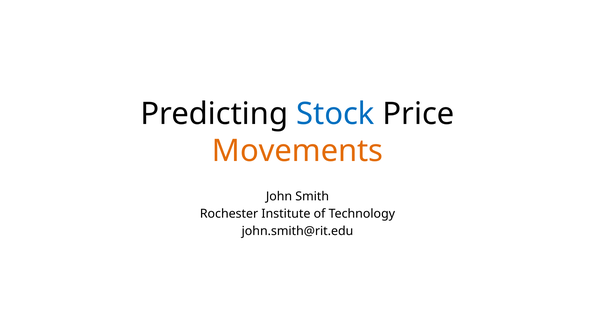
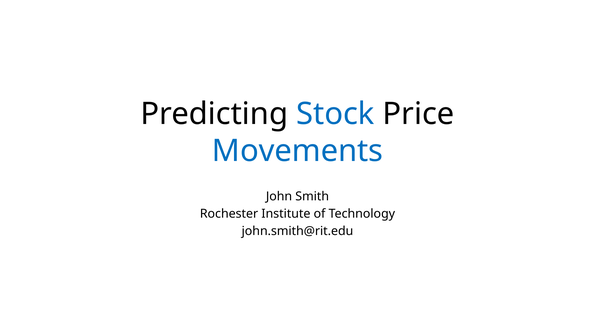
Movements colour: orange -> blue (298, 151)
